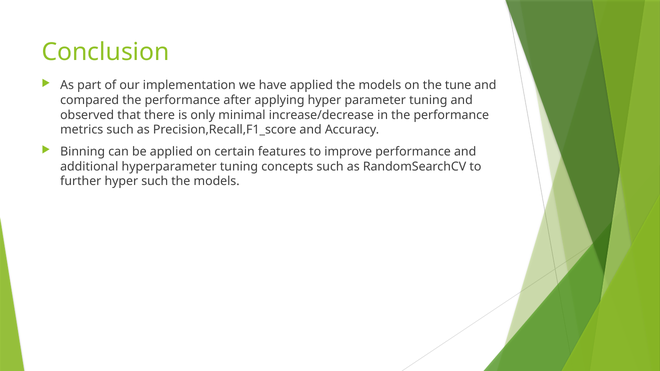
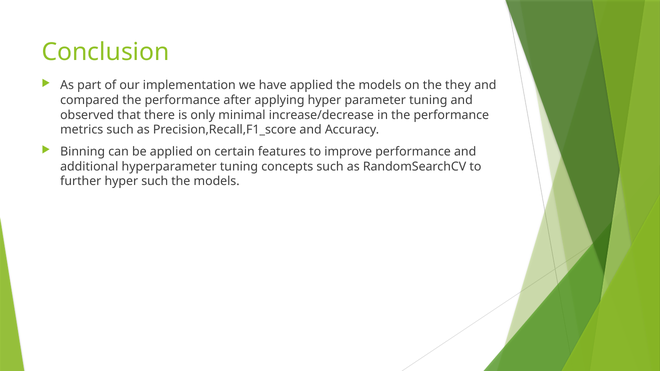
tune: tune -> they (458, 85)
